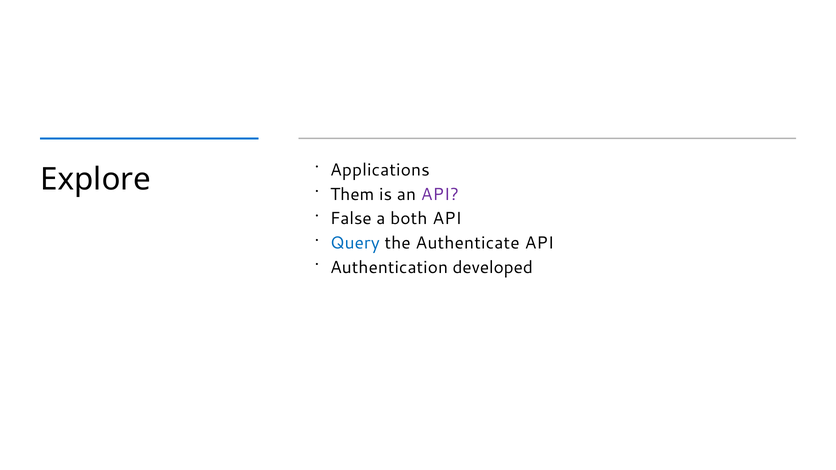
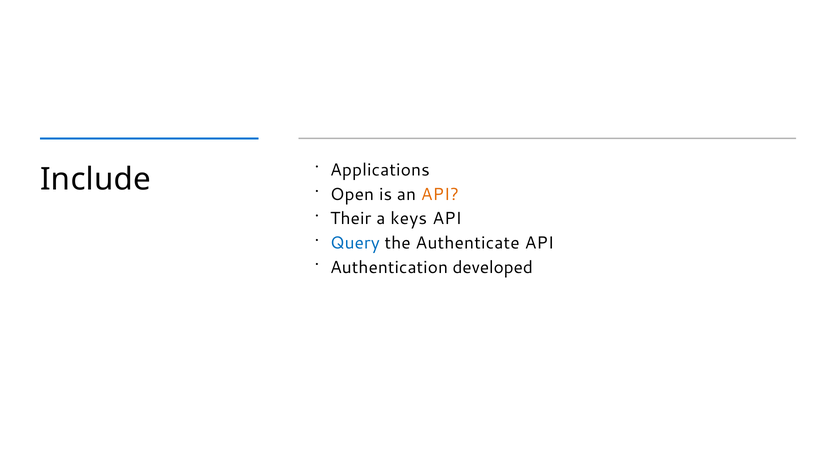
Explore: Explore -> Include (96, 179)
Them: Them -> Open (352, 194)
API colour: purple -> orange (440, 194)
False: False -> Their (351, 219)
both: both -> keys (409, 219)
